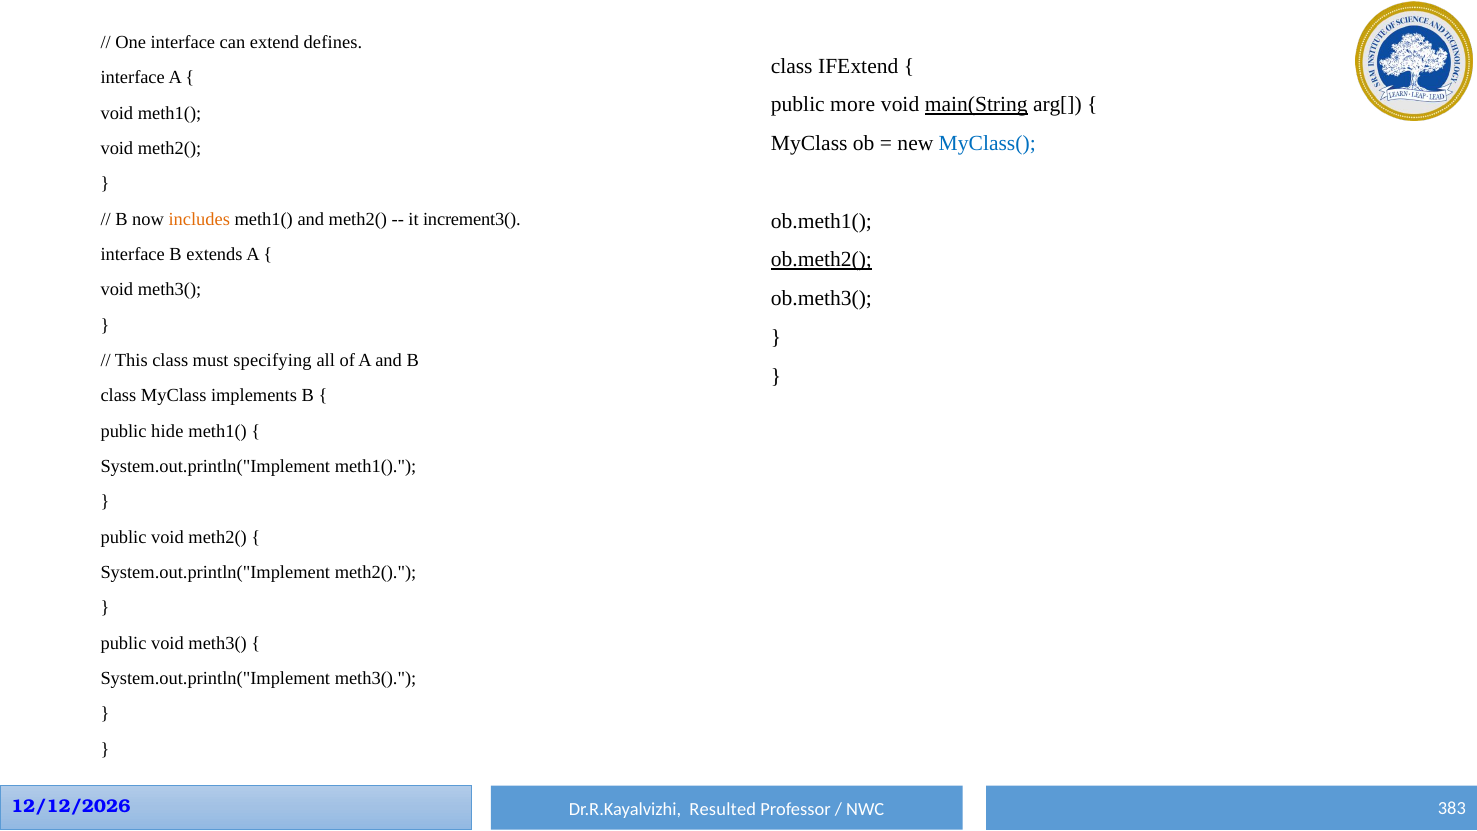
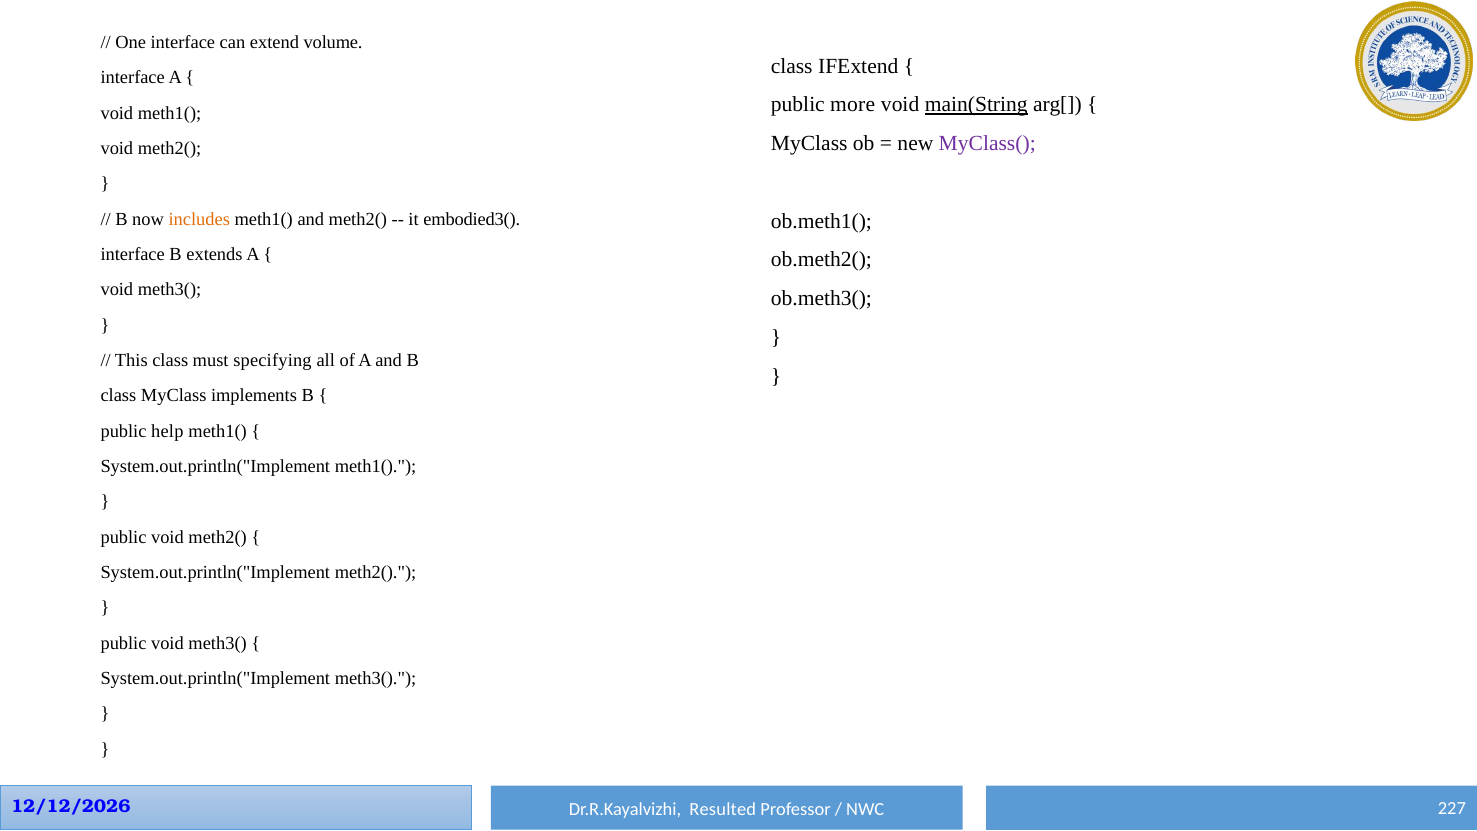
defines: defines -> volume (333, 42)
MyClass( colour: blue -> purple (987, 144)
increment3(: increment3( -> embodied3( (472, 219)
ob.meth2( underline: present -> none (821, 260)
hide: hide -> help (167, 431)
383: 383 -> 227 (1452, 809)
